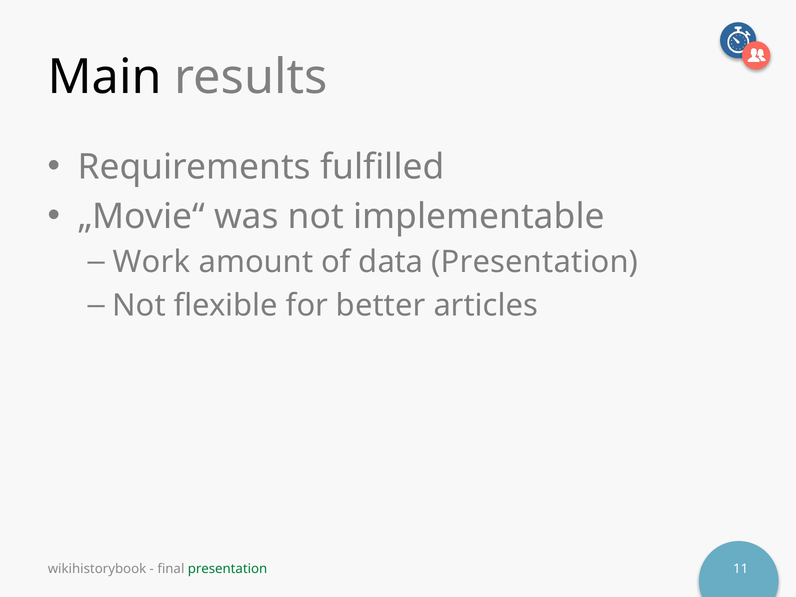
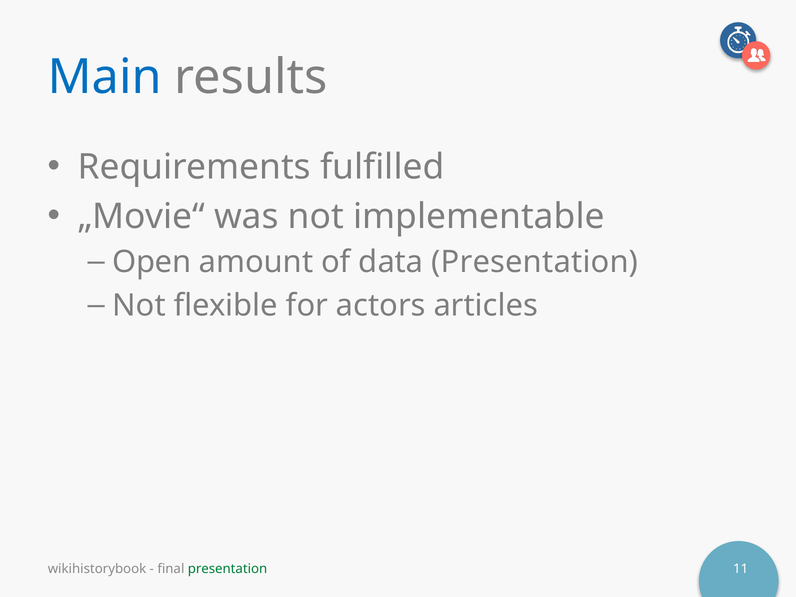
Main colour: black -> blue (105, 77)
Work: Work -> Open (152, 262)
better: better -> actors (381, 306)
